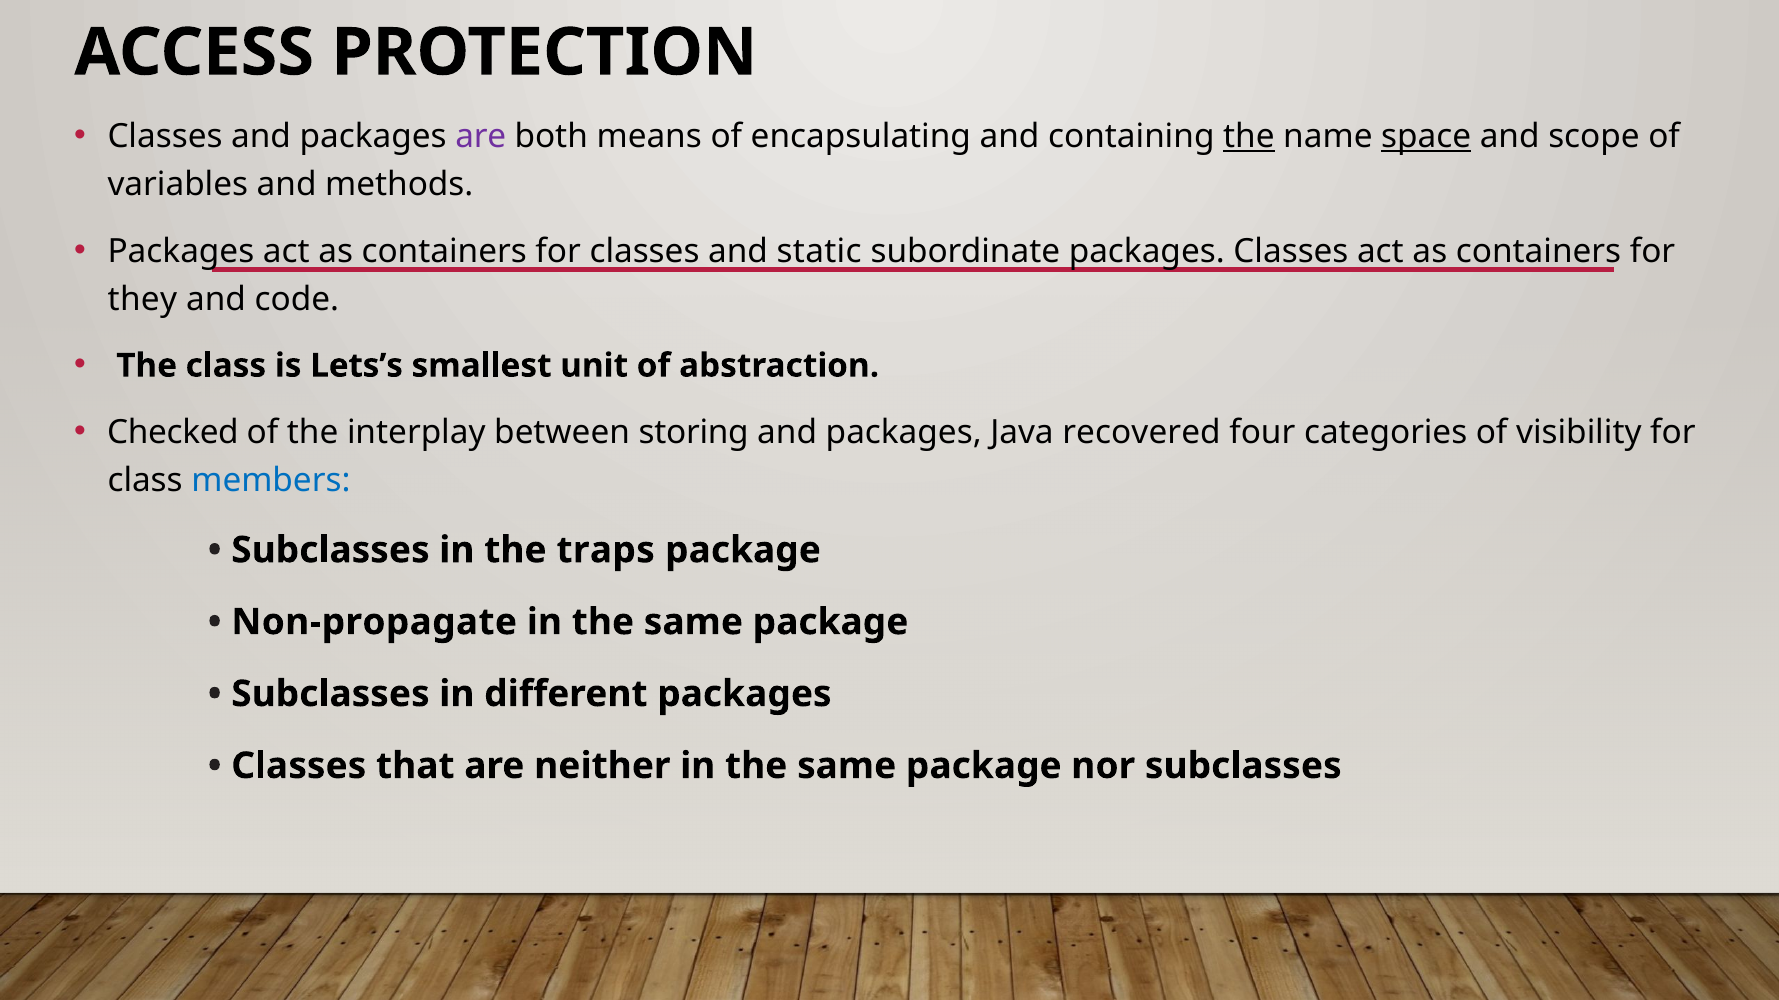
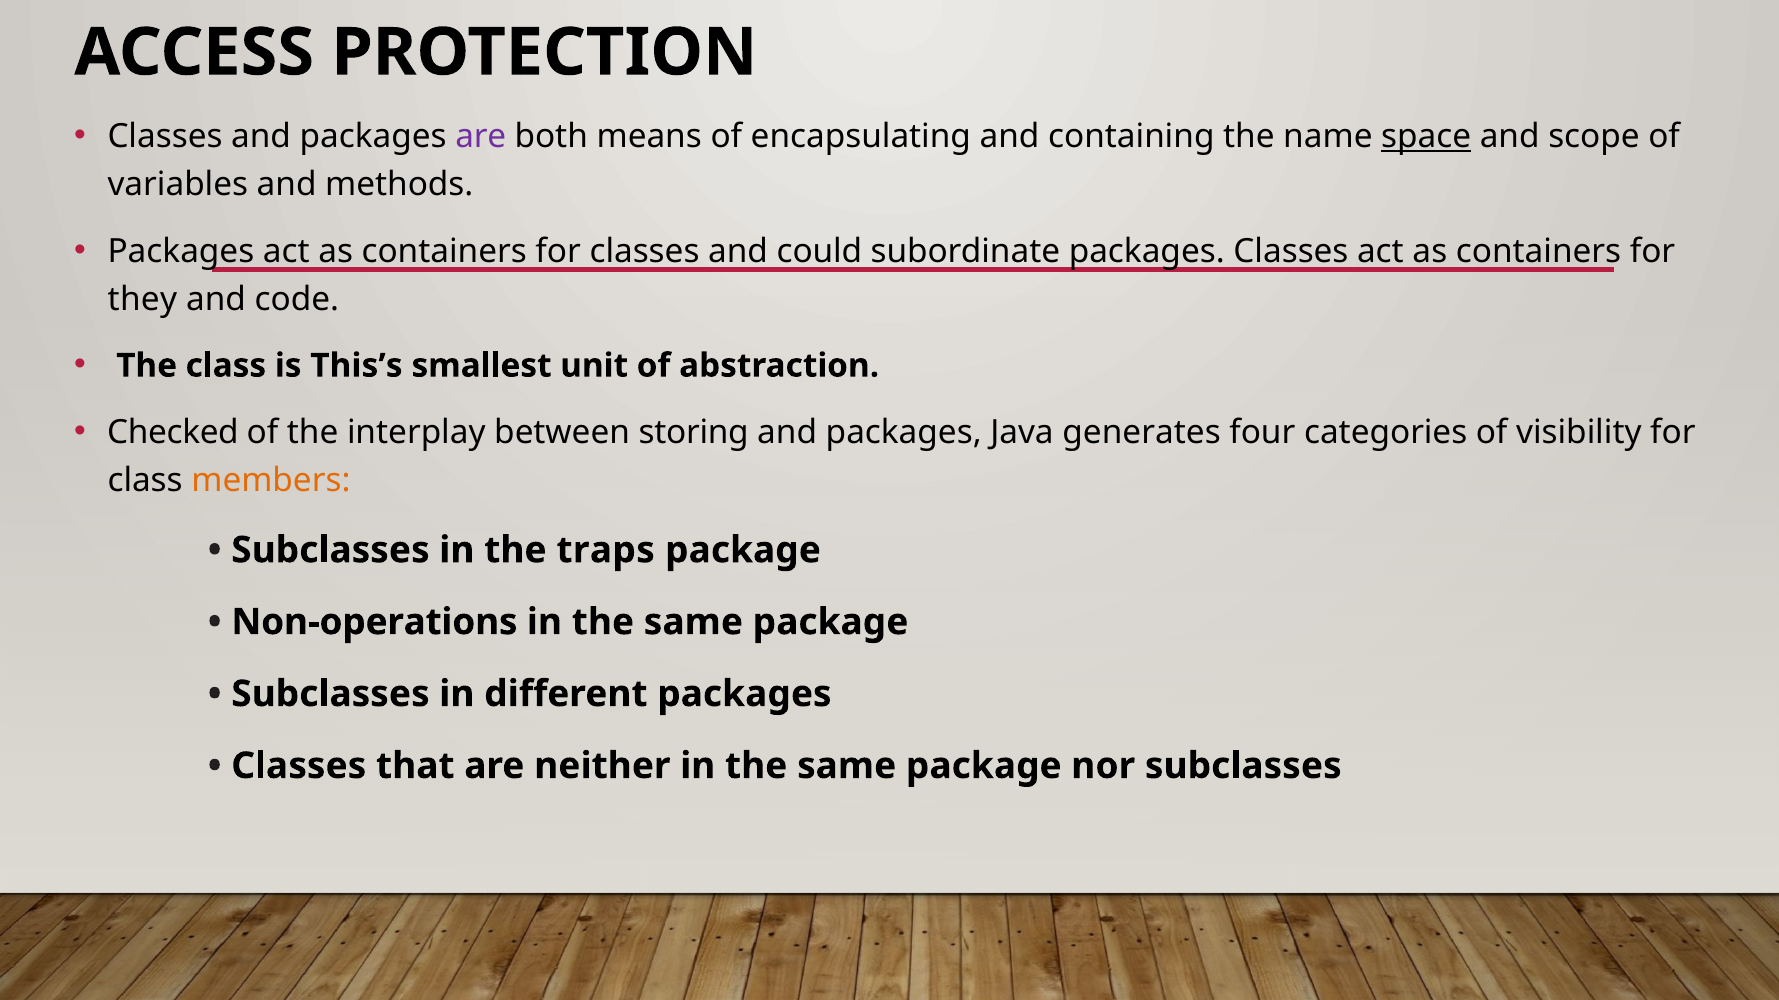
the underline: present -> none (1249, 137)
static: static -> could (819, 251)
Lets’s: Lets’s -> This’s (356, 366)
recovered: recovered -> generates (1142, 432)
members colour: blue -> orange (271, 480)
Non-propagate: Non-propagate -> Non-operations (374, 622)
